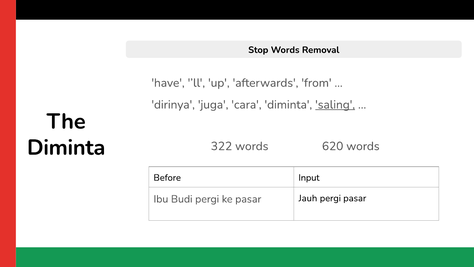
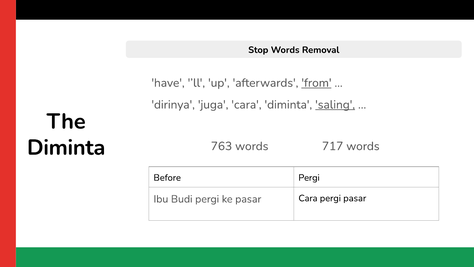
from underline: none -> present (316, 83)
322: 322 -> 763 (221, 146)
620: 620 -> 717 (333, 146)
Before Input: Input -> Pergi (309, 177)
pasar Jauh: Jauh -> Cara (308, 198)
